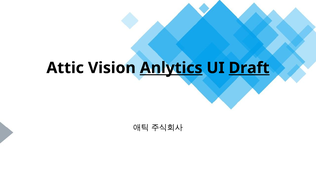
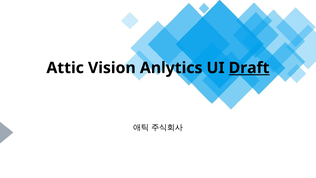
Anlytics underline: present -> none (171, 68)
